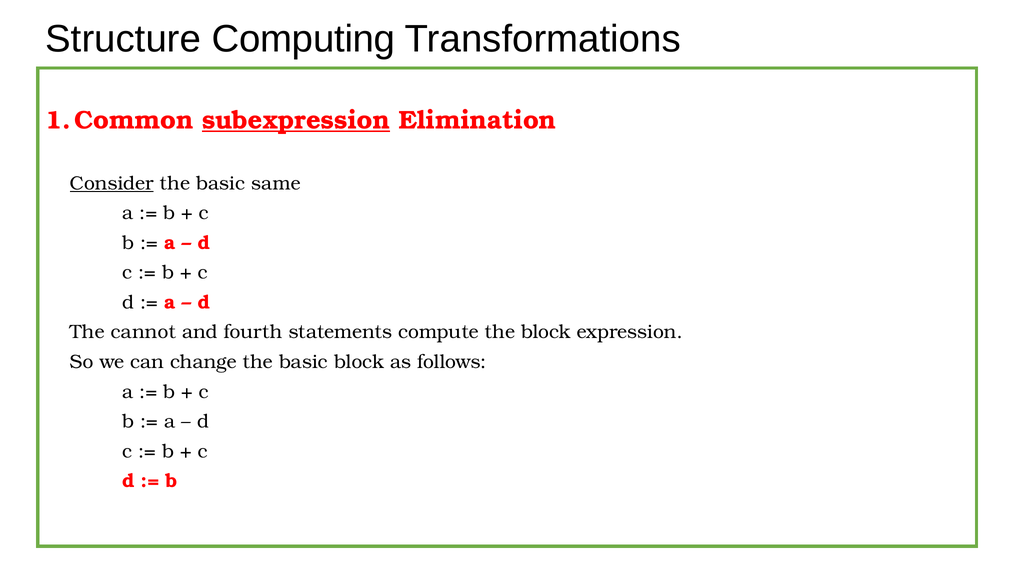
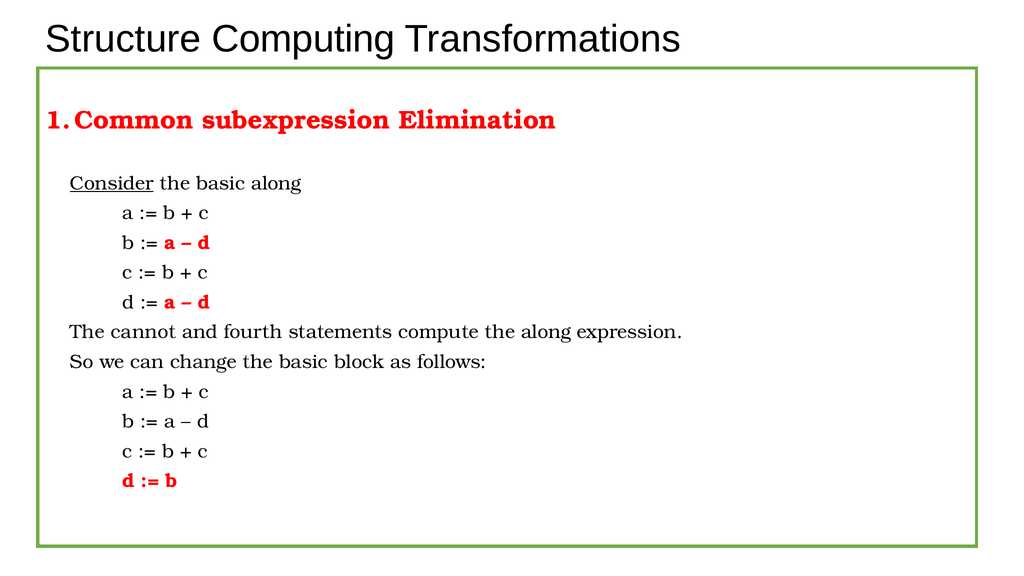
subexpression underline: present -> none (296, 120)
basic same: same -> along (276, 183)
the block: block -> along (546, 332)
